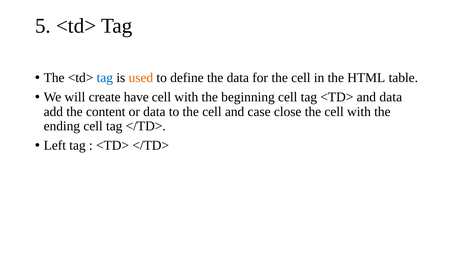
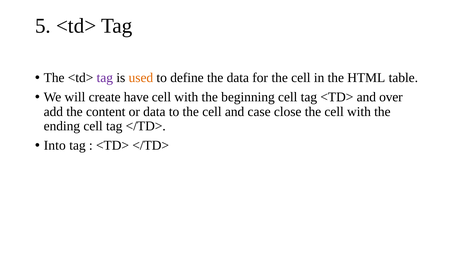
tag colour: blue -> purple (105, 78)
and data: data -> over (391, 97)
Left: Left -> Into (55, 145)
